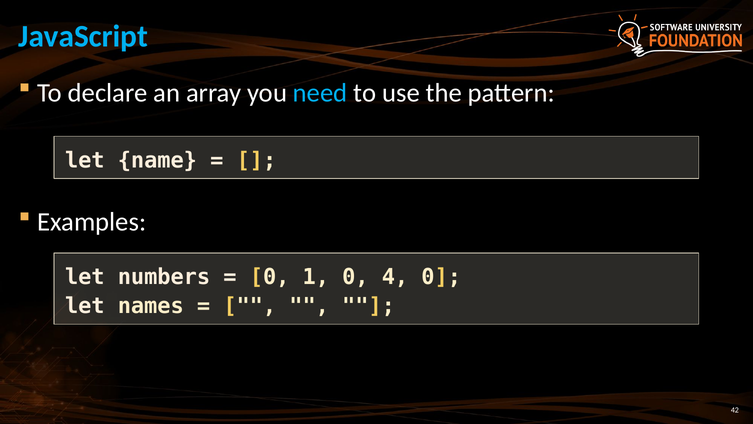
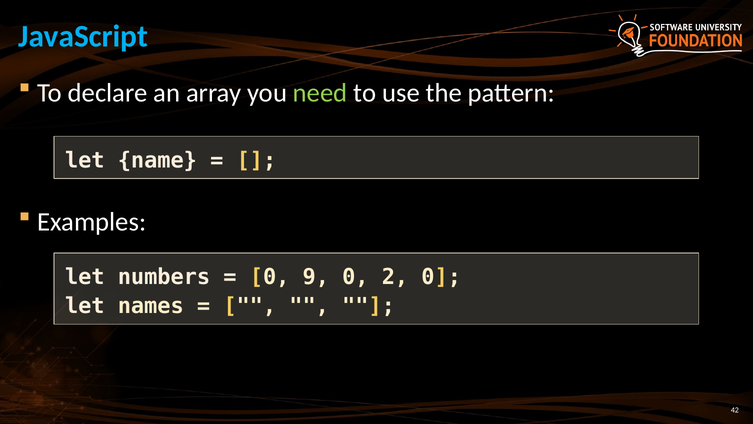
need colour: light blue -> light green (320, 93)
1: 1 -> 9 (316, 277)
4: 4 -> 2 (395, 277)
